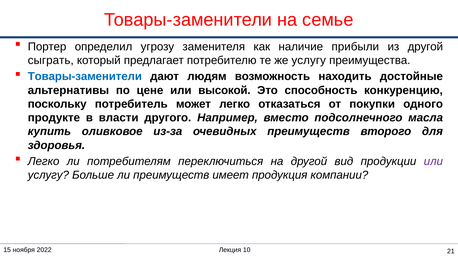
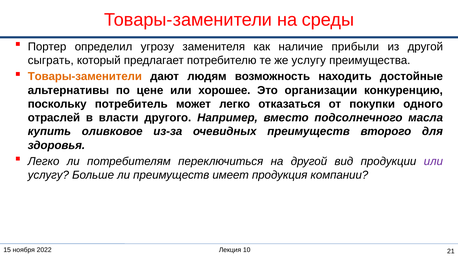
семье: семье -> среды (328, 20)
Товары-заменители colour: blue -> orange (85, 76)
высокой: высокой -> хорошее (224, 90)
способность: способность -> организации (321, 90)
продукте: продукте -> отраслей (54, 118)
